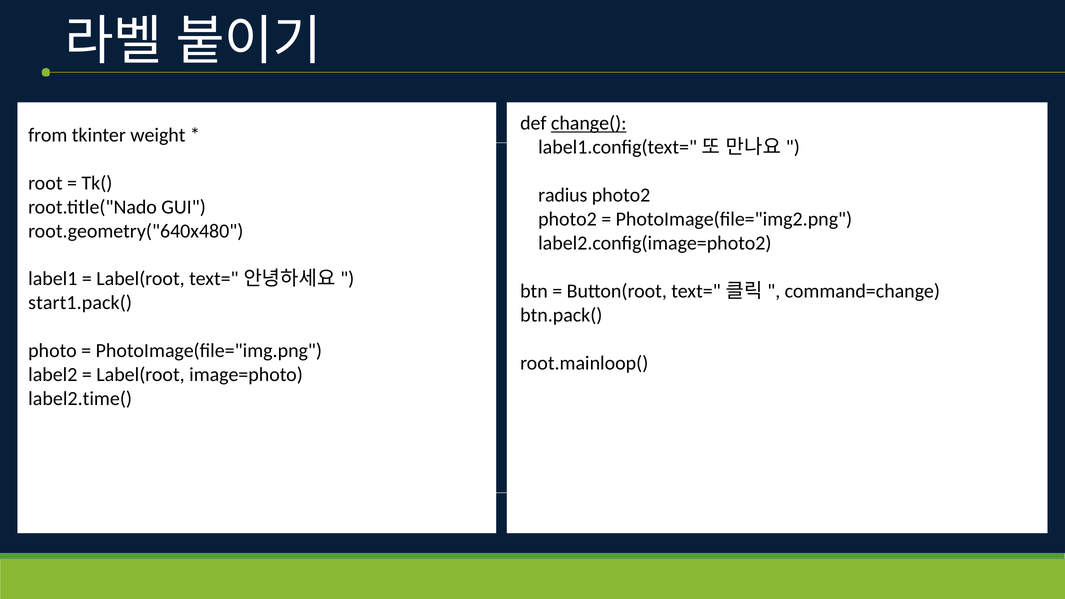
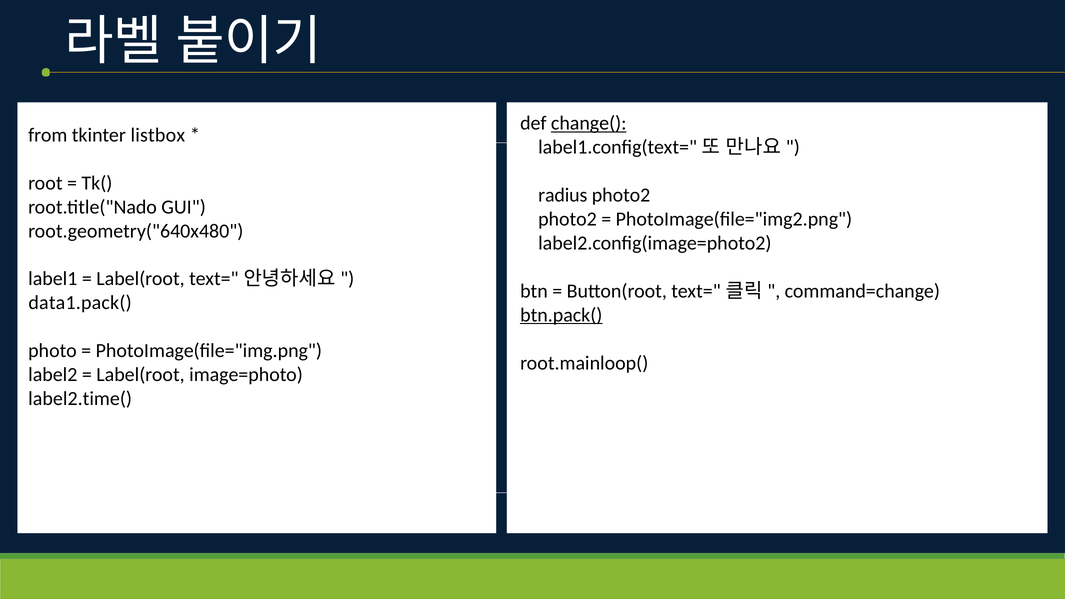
weight: weight -> listbox (158, 135)
start1.pack(: start1.pack( -> data1.pack( (80, 303)
btn.pack( underline: none -> present (561, 315)
